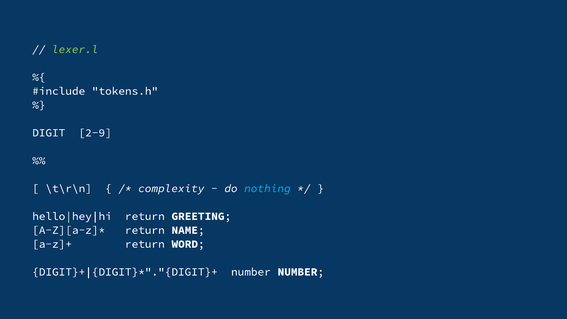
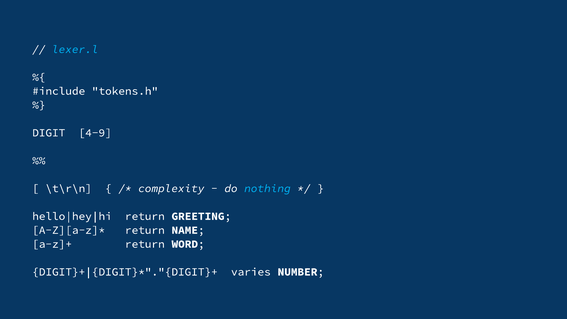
lexer.l colour: light green -> light blue (75, 49)
2-9: 2-9 -> 4-9 (95, 133)
number: number -> varies (251, 272)
